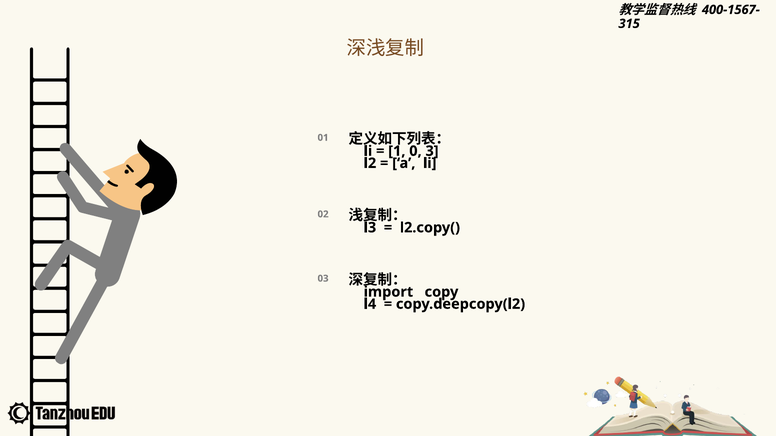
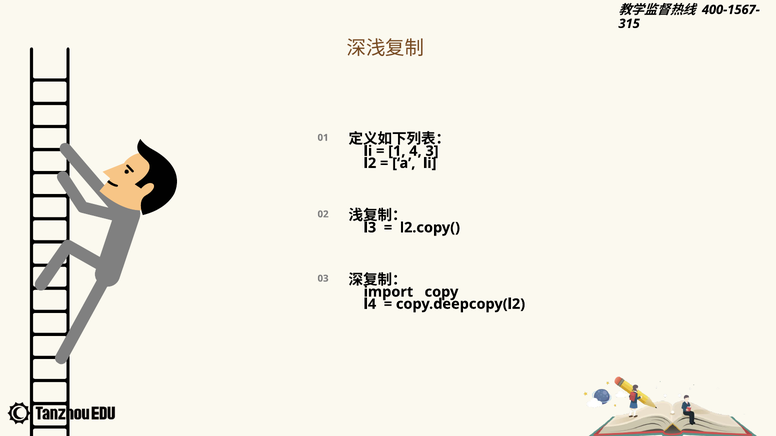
0: 0 -> 4 (415, 151)
